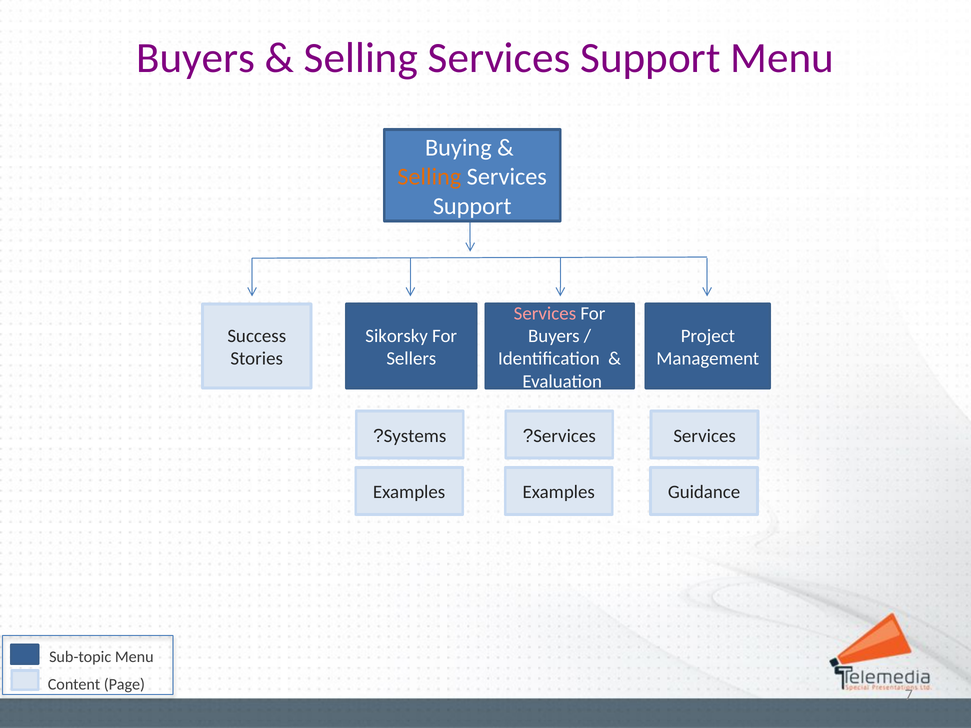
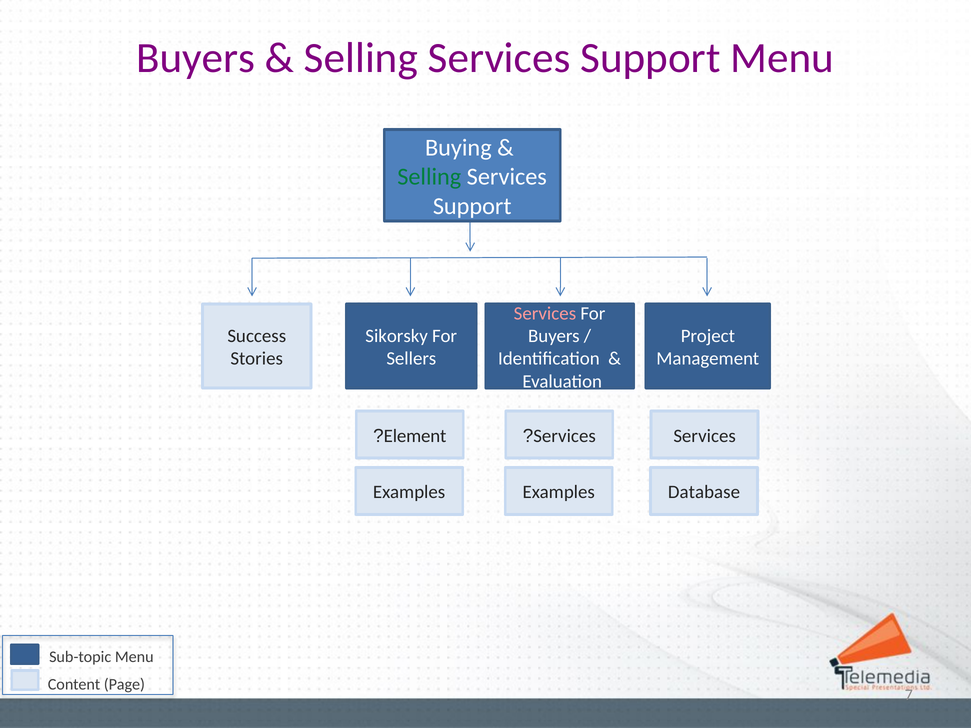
Selling colour: orange -> green (429, 177)
Systems: Systems -> Element (415, 436)
Guidance: Guidance -> Database (704, 492)
